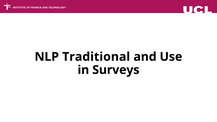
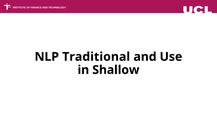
Surveys: Surveys -> Shallow (116, 70)
